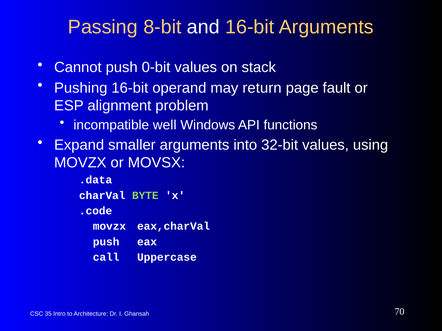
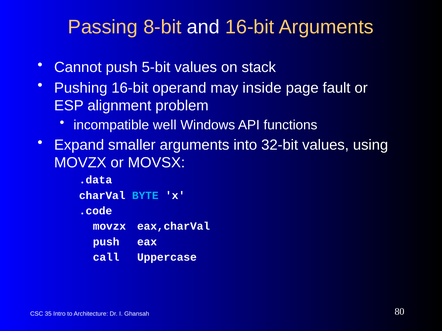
0-bit: 0-bit -> 5-bit (156, 67)
return: return -> inside (262, 88)
BYTE colour: light green -> light blue (145, 196)
70: 70 -> 80 (399, 312)
